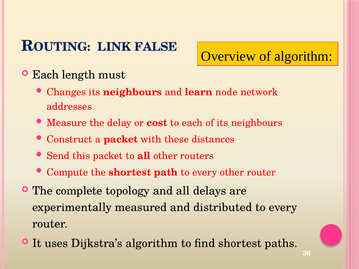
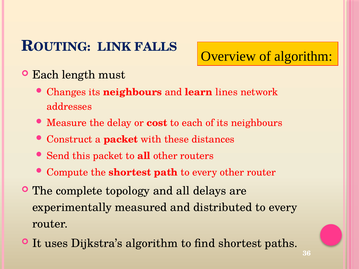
FALSE: FALSE -> FALLS (156, 47)
node: node -> lines (227, 92)
